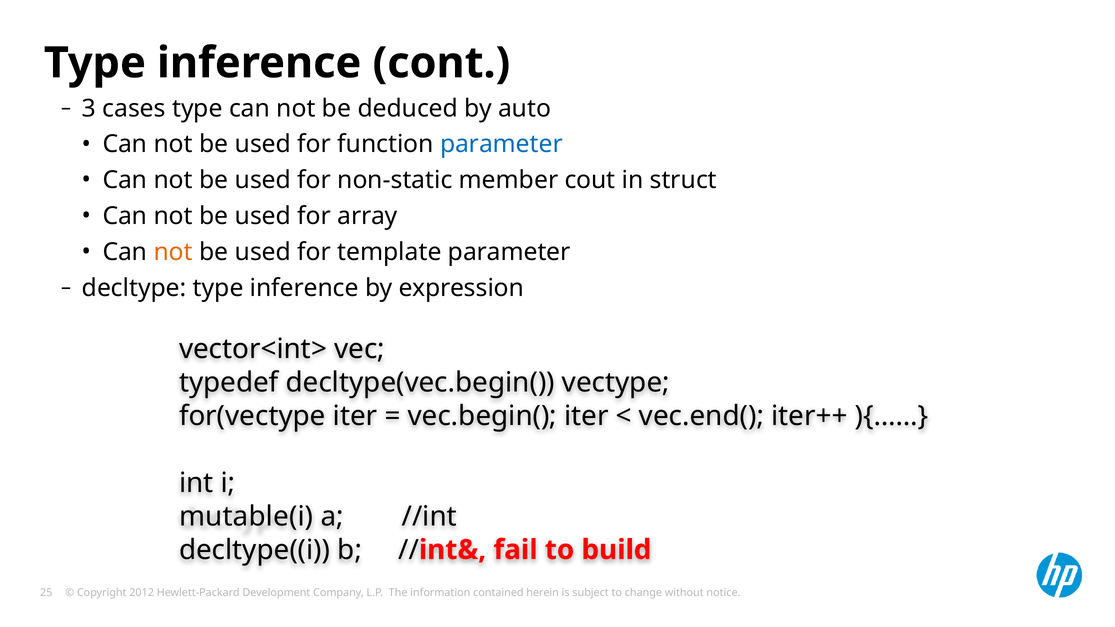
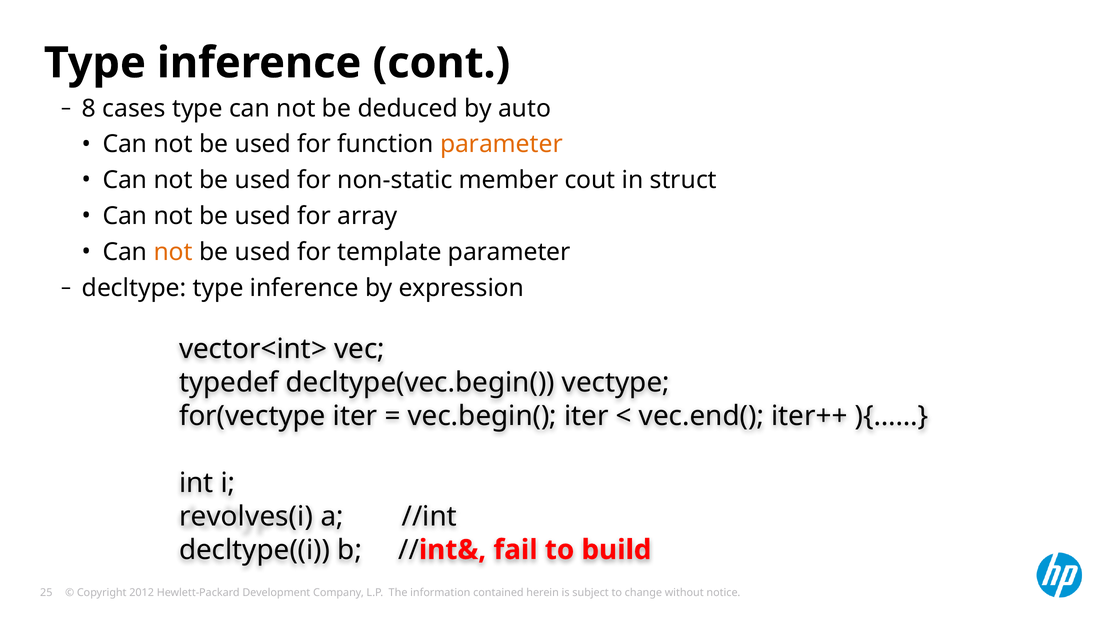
3: 3 -> 8 (89, 108)
parameter colour: blue -> orange (501, 144)
mutable(i: mutable(i -> revolves(i (246, 517)
